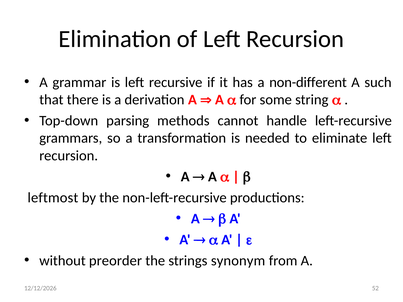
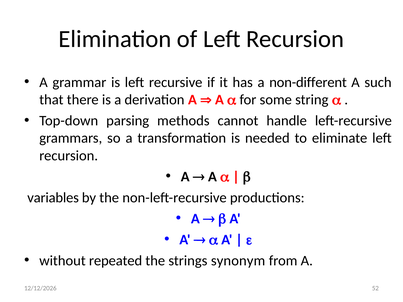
leftmost: leftmost -> variables (53, 198)
preorder: preorder -> repeated (116, 261)
